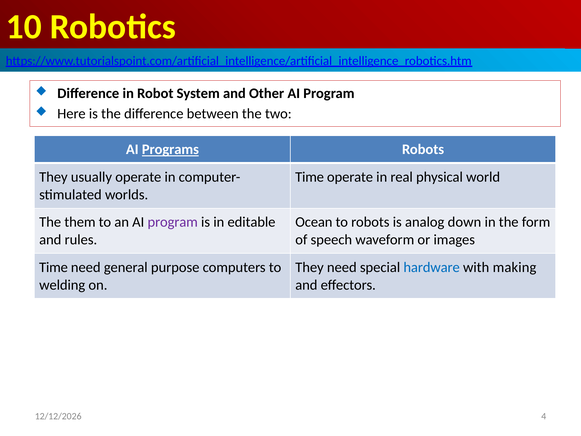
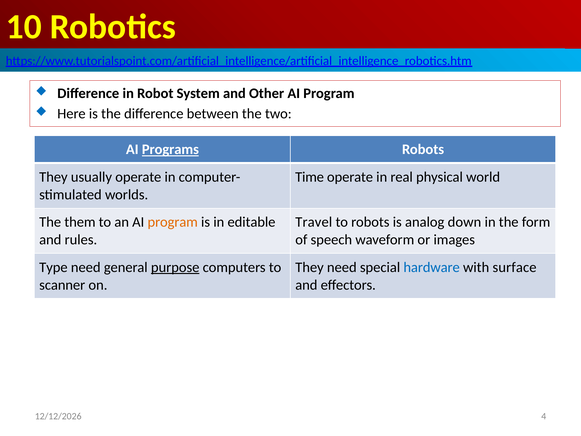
program colour: purple -> orange (173, 222)
Ocean: Ocean -> Travel (314, 222)
Time: Time -> Type (53, 267)
purpose underline: none -> present (175, 267)
making: making -> surface (515, 267)
welding: welding -> scanner (62, 285)
